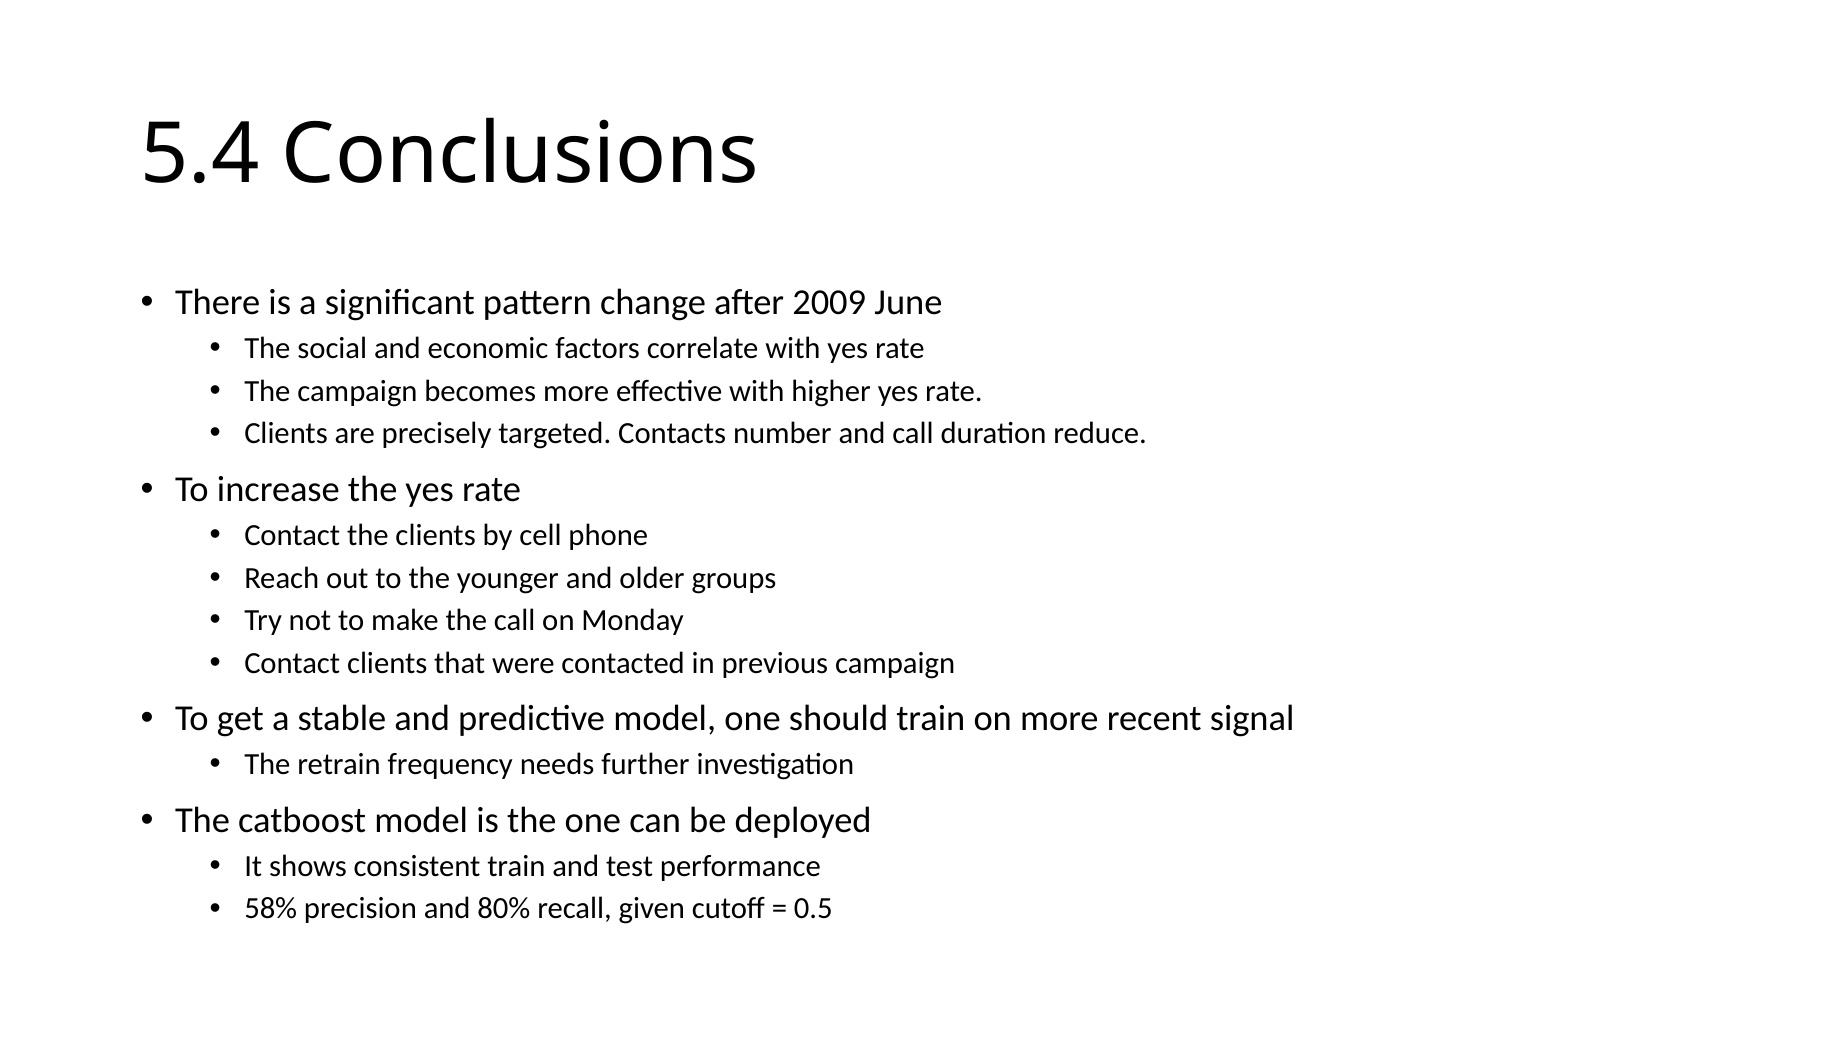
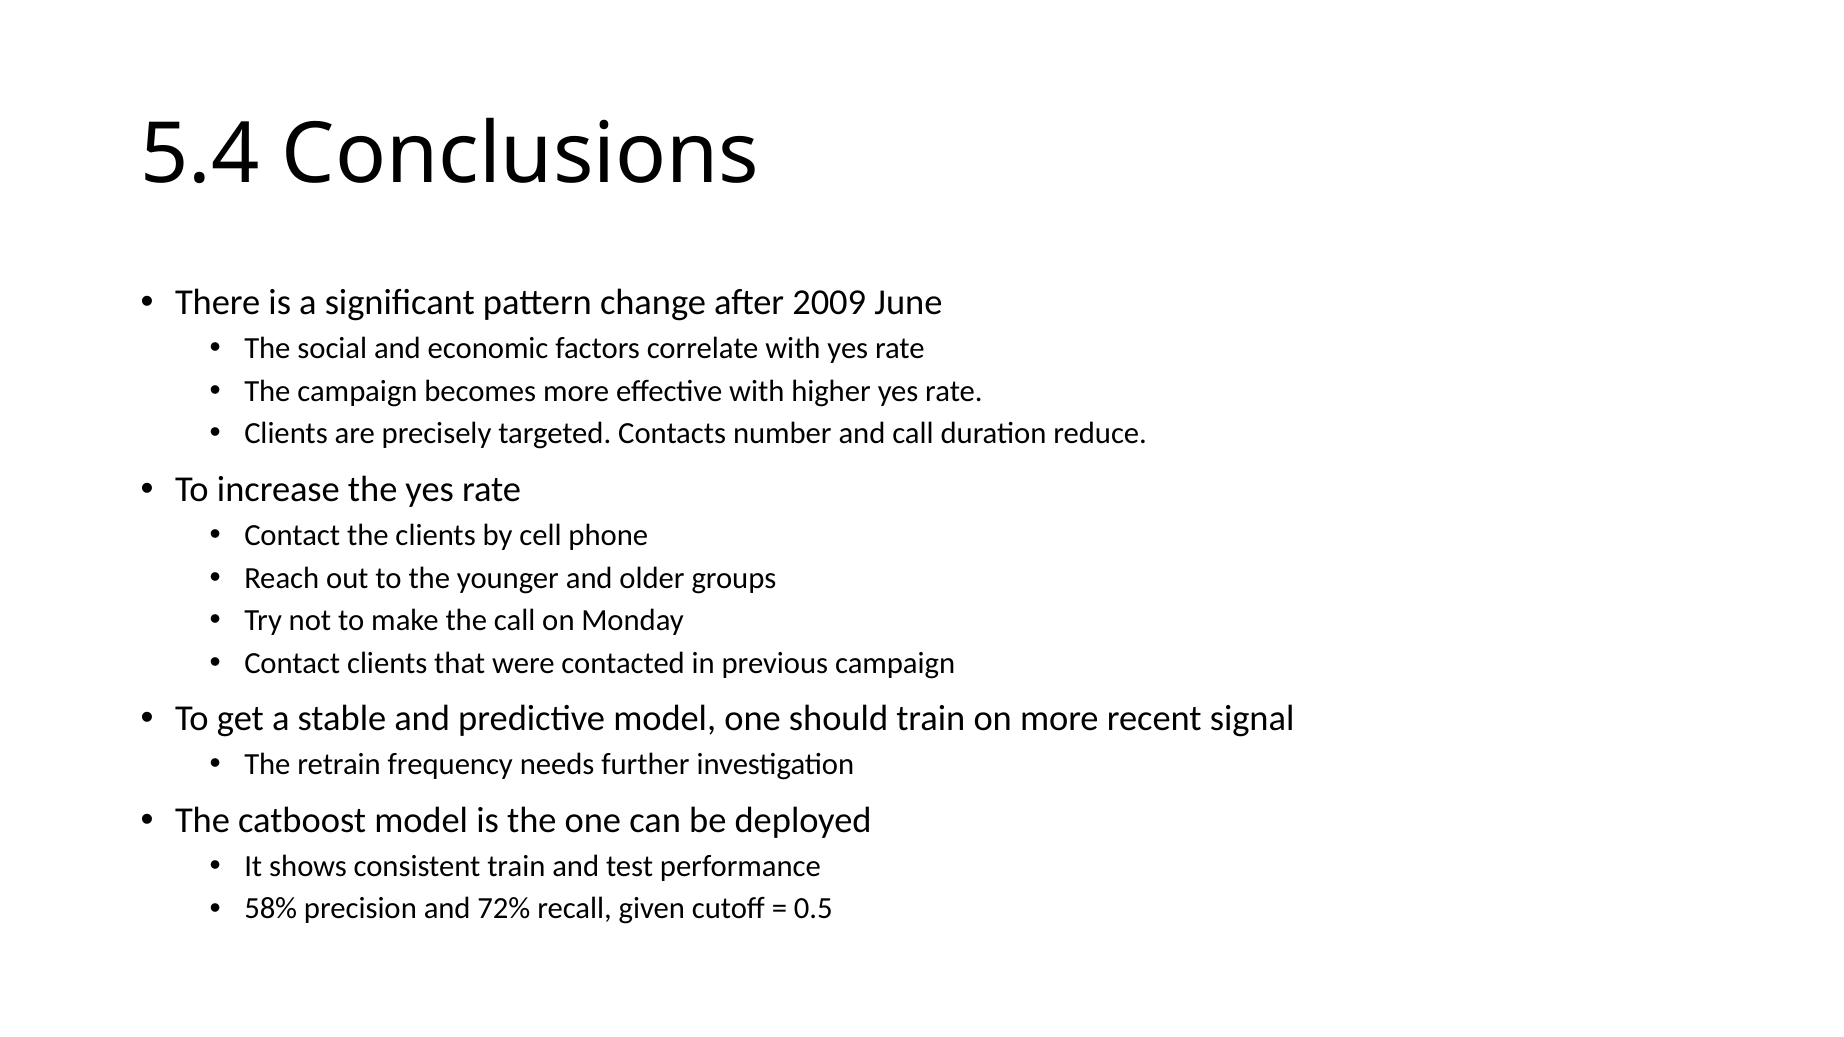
80%: 80% -> 72% (504, 909)
